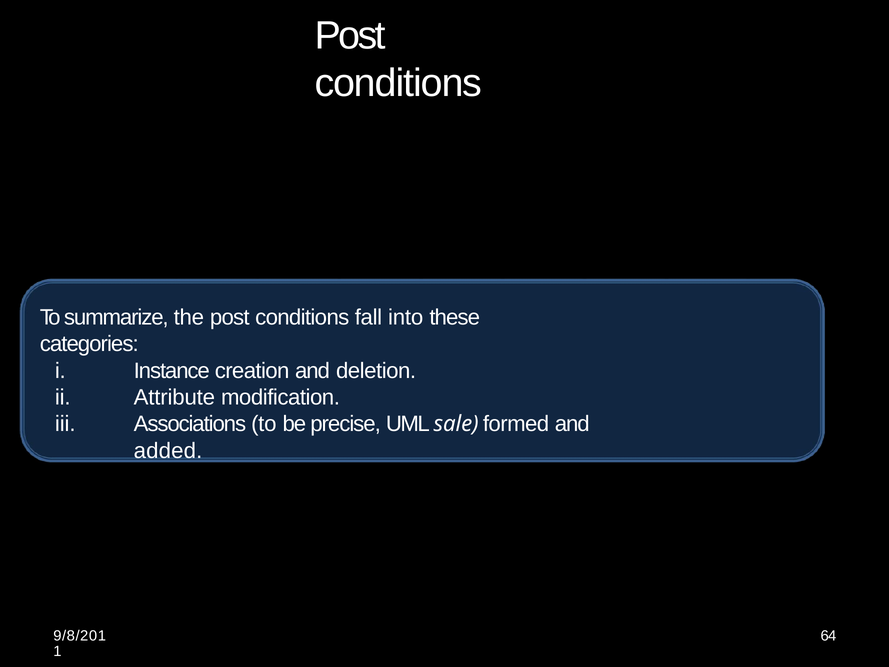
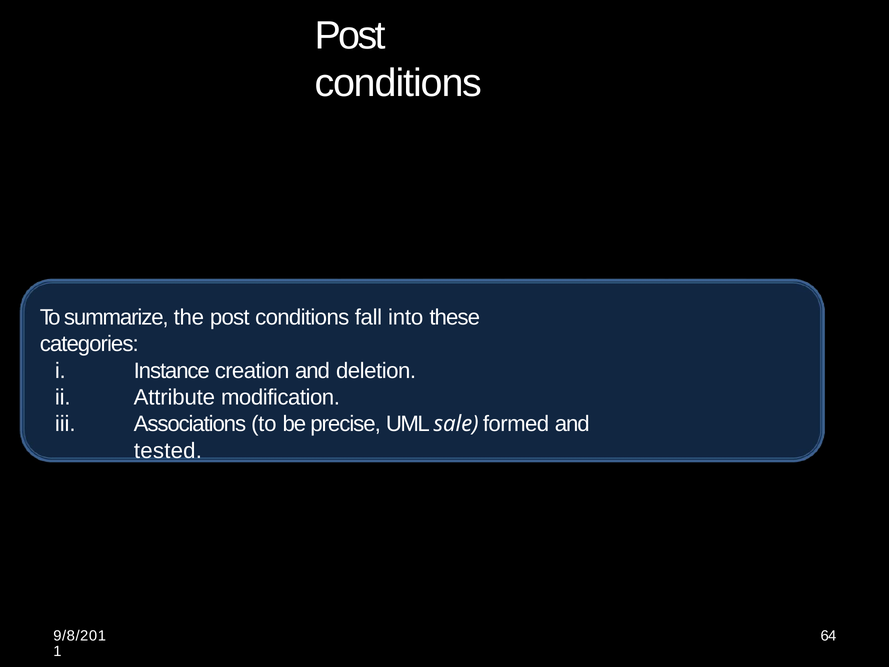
added: added -> tested (168, 451)
